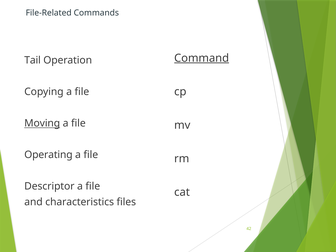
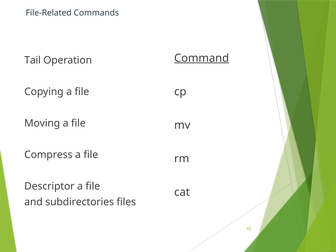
Moving underline: present -> none (42, 123)
Operating: Operating -> Compress (48, 155)
characteristics: characteristics -> subdirectories (80, 202)
